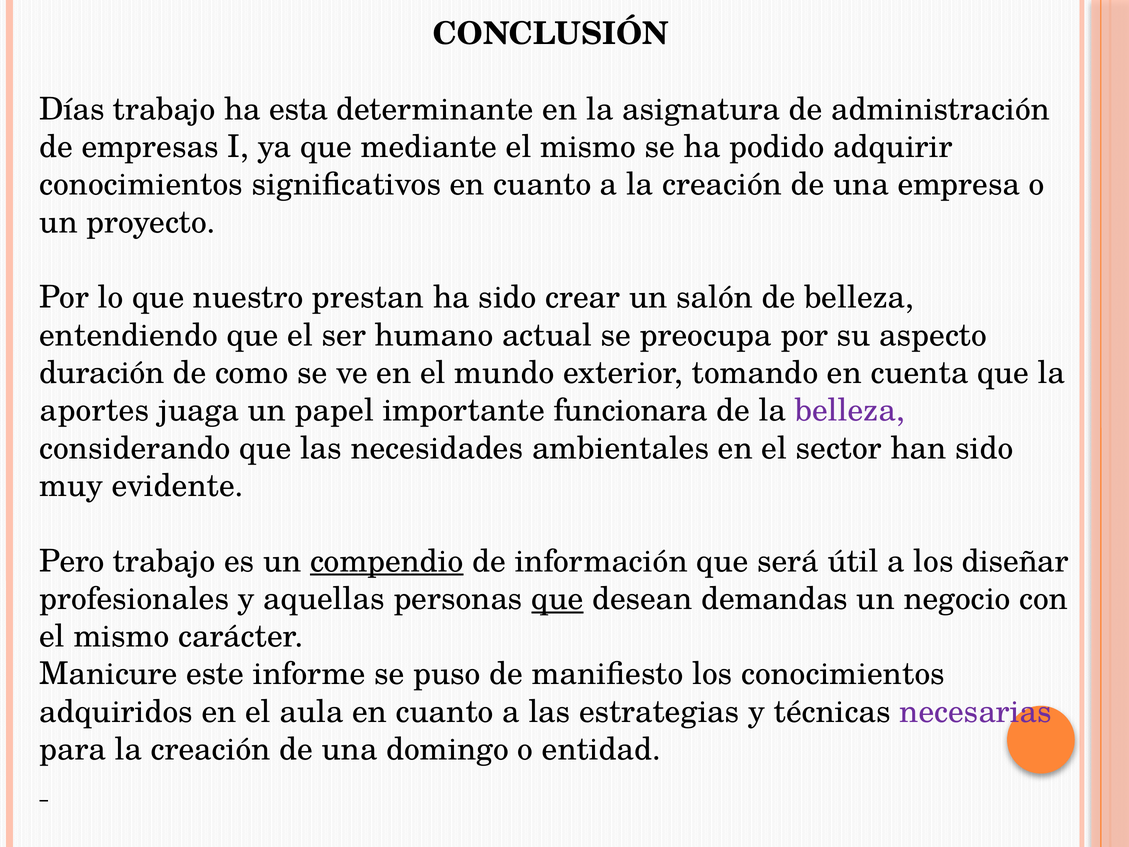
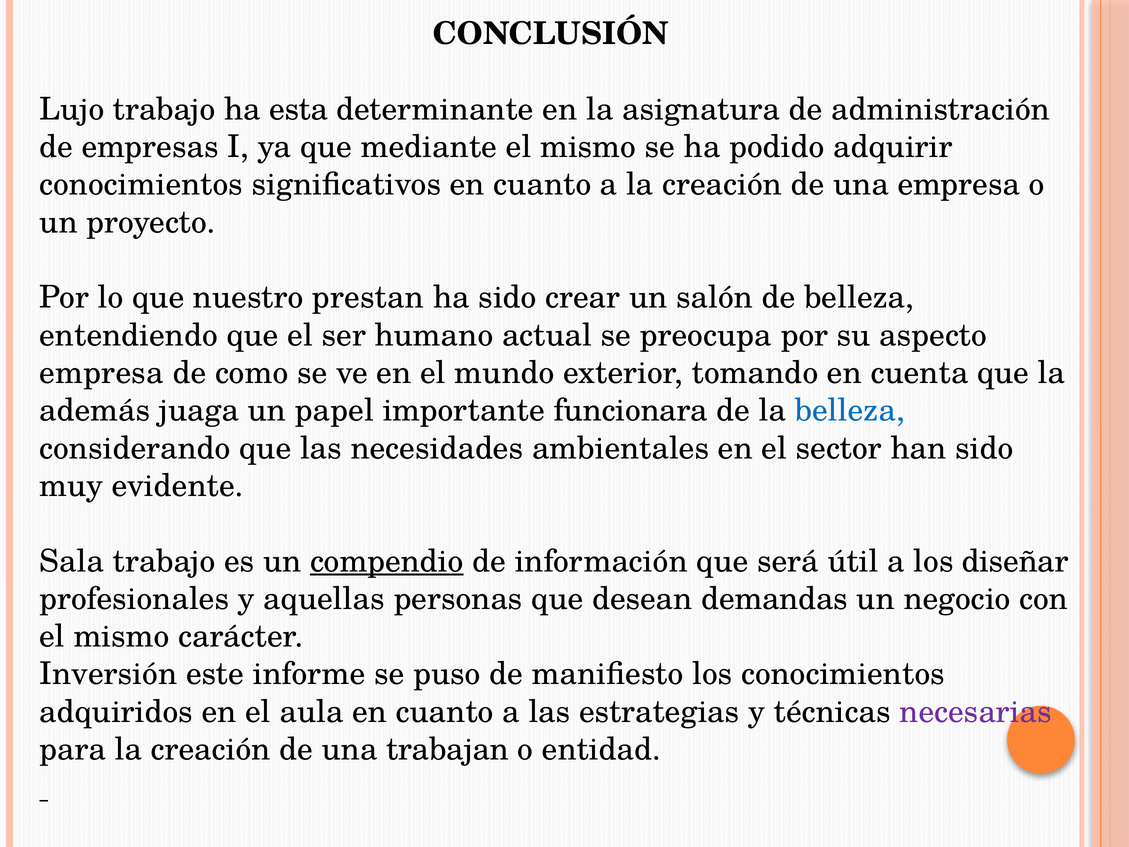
Días: Días -> Lujo (72, 109)
duración: duración -> empresa (101, 373)
aportes: aportes -> además (95, 410)
belleza colour: purple -> blue (850, 410)
Pero: Pero -> Sala (72, 561)
que underline: present -> none (557, 599)
Manicure: Manicure -> Inversión (108, 674)
domingo: domingo -> trabajan (448, 749)
